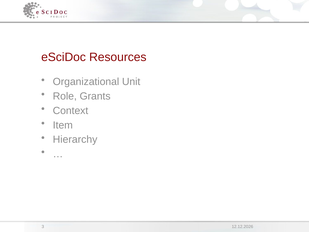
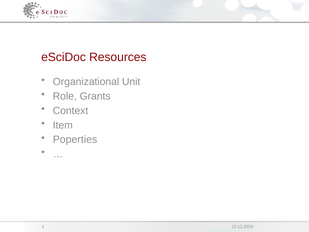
Hierarchy: Hierarchy -> Poperties (75, 139)
